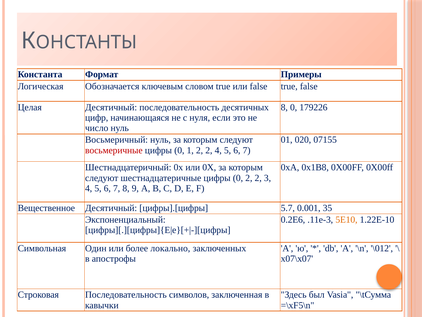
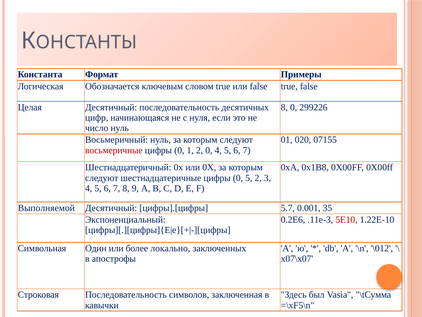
179226: 179226 -> 299226 (313, 107)
1 2 2: 2 -> 0 (209, 150)
0 2: 2 -> 5 (249, 178)
Вещественное: Вещественное -> Выполняемой (46, 208)
5E10 colour: orange -> red (346, 219)
